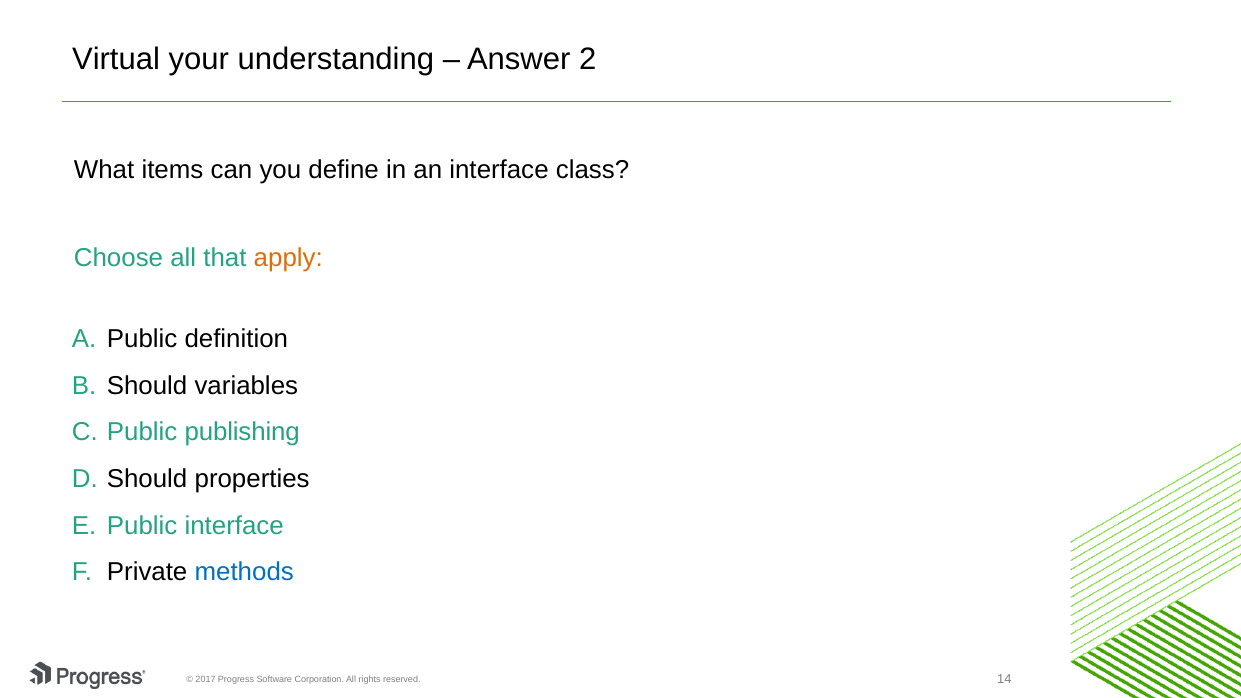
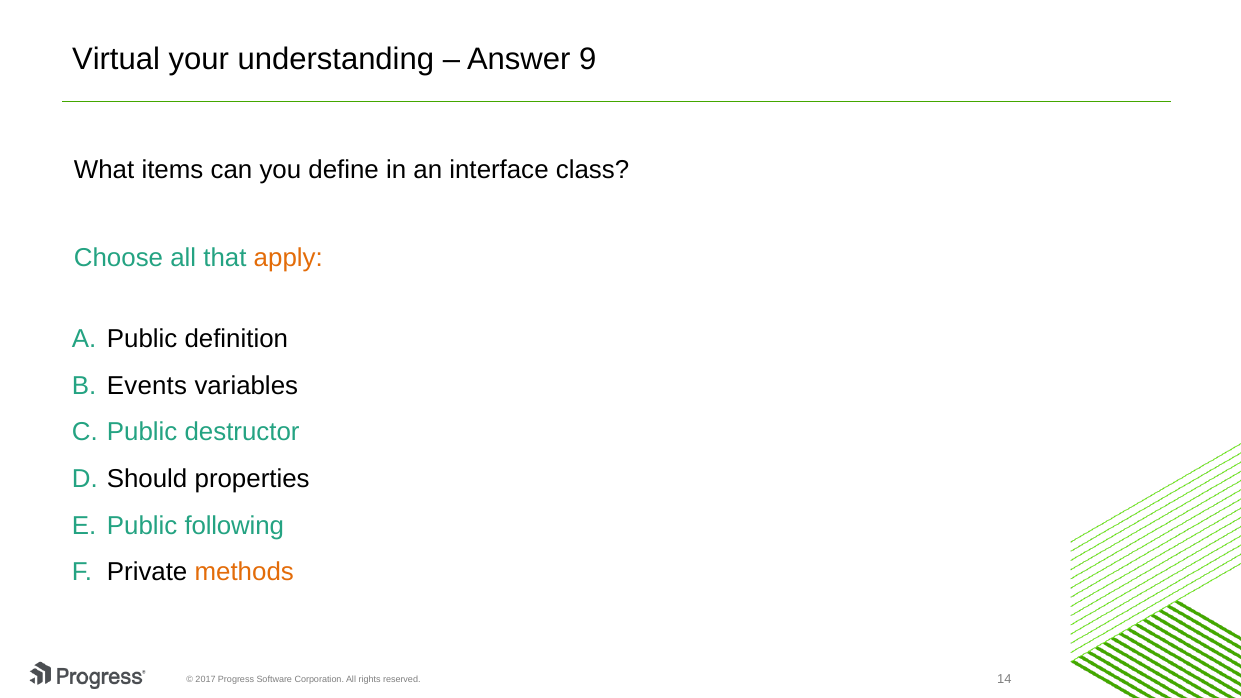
2: 2 -> 9 (588, 59)
Should: Should -> Events (147, 386)
publishing: publishing -> destructor (242, 433)
Public interface: interface -> following (234, 526)
methods colour: blue -> orange (244, 572)
